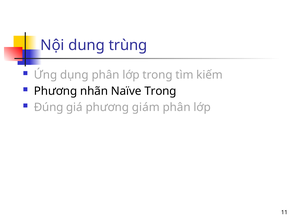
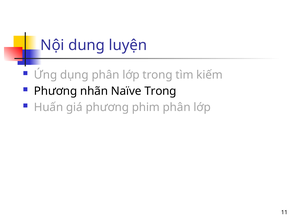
trùng: trùng -> luyện (128, 45)
Đúng: Đúng -> Huấn (49, 107)
giám: giám -> phim (146, 107)
